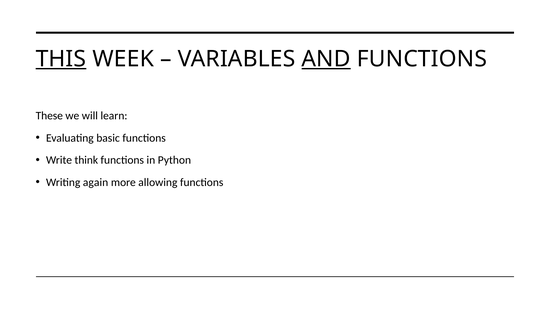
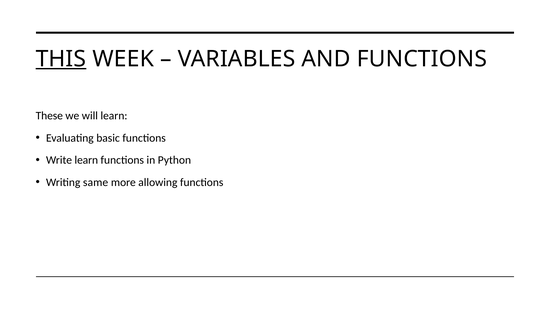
AND underline: present -> none (326, 59)
Write think: think -> learn (86, 160)
again: again -> same (96, 183)
